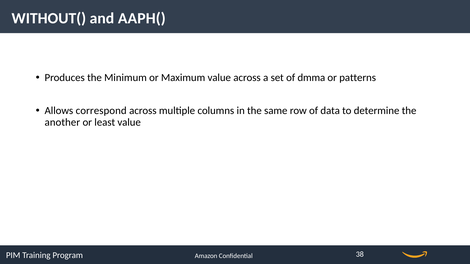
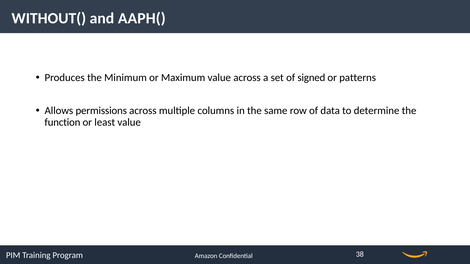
dmma: dmma -> signed (311, 78)
correspond: correspond -> permissions (101, 111)
another: another -> function (62, 123)
